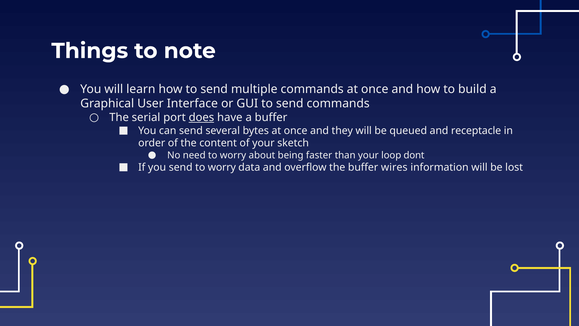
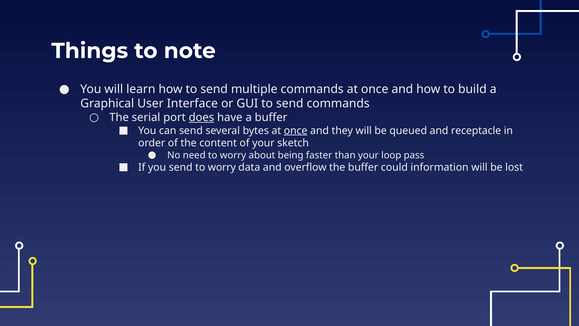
once underline: none -> present (296, 130)
dont: dont -> pass (414, 155)
wires: wires -> could (394, 167)
